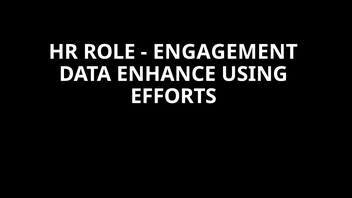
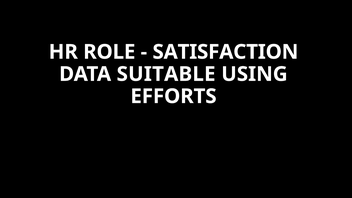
ENGAGEMENT: ENGAGEMENT -> SATISFACTION (225, 52)
ENHANCE: ENHANCE -> SUITABLE (166, 74)
